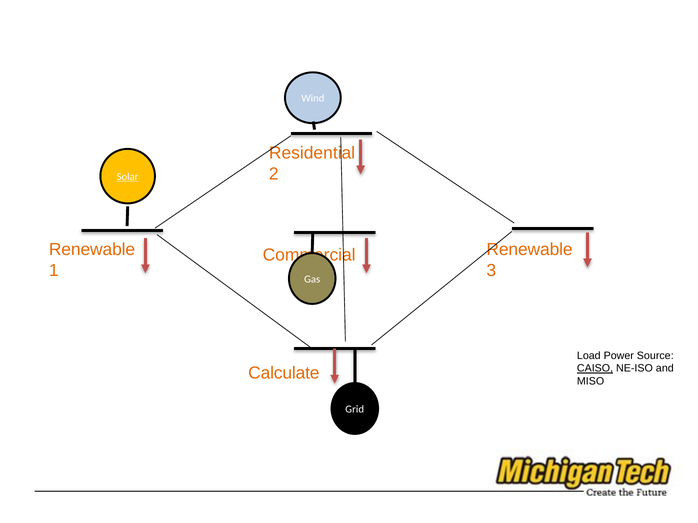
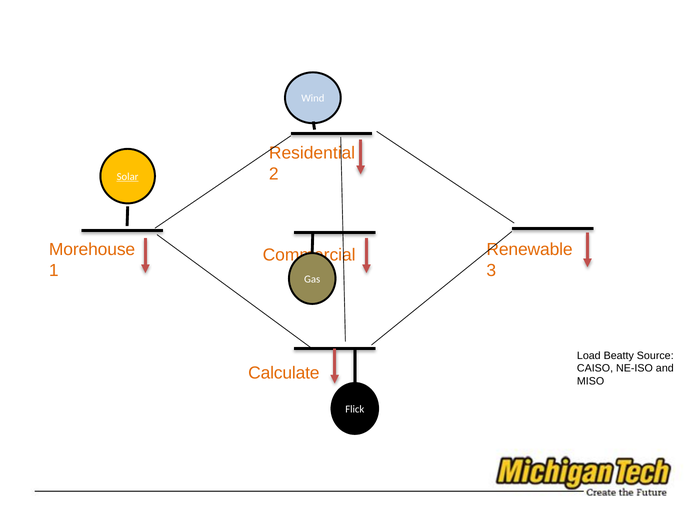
Renewable: Renewable -> Morehouse (92, 250)
Power: Power -> Beatty (619, 356)
CAISO underline: present -> none (595, 369)
Grid: Grid -> Flick (355, 410)
